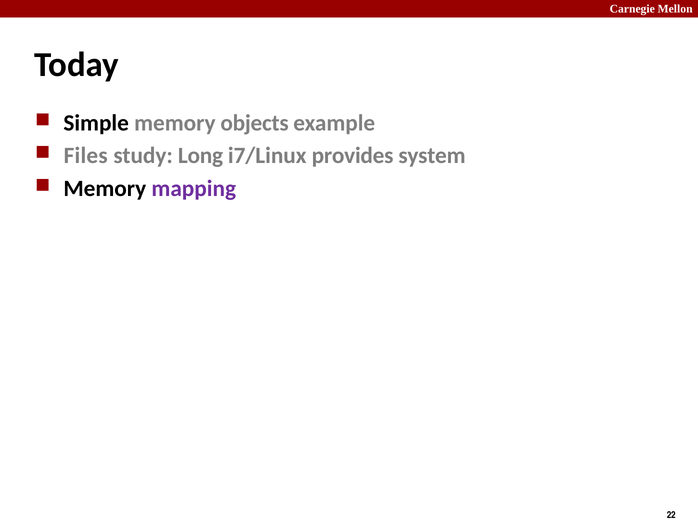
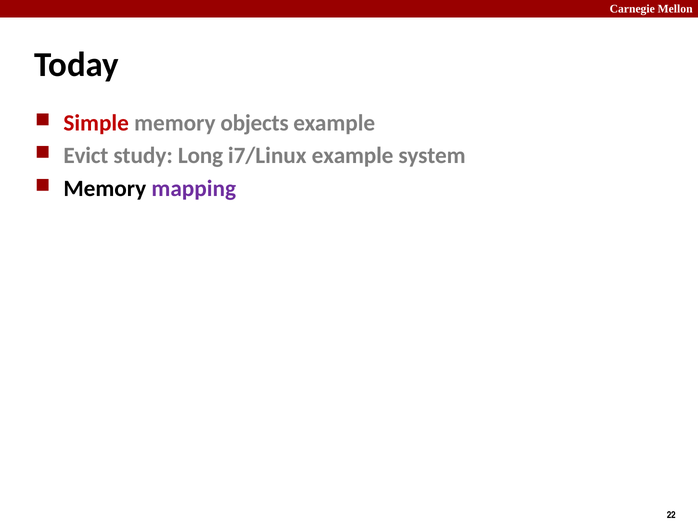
Simple colour: black -> red (96, 123)
Files: Files -> Evict (86, 156)
i7/Linux provides: provides -> example (353, 156)
